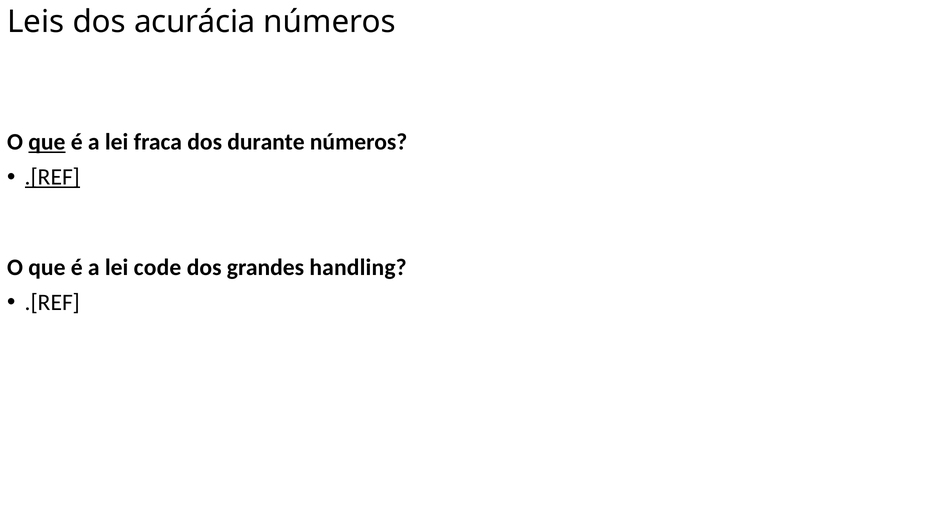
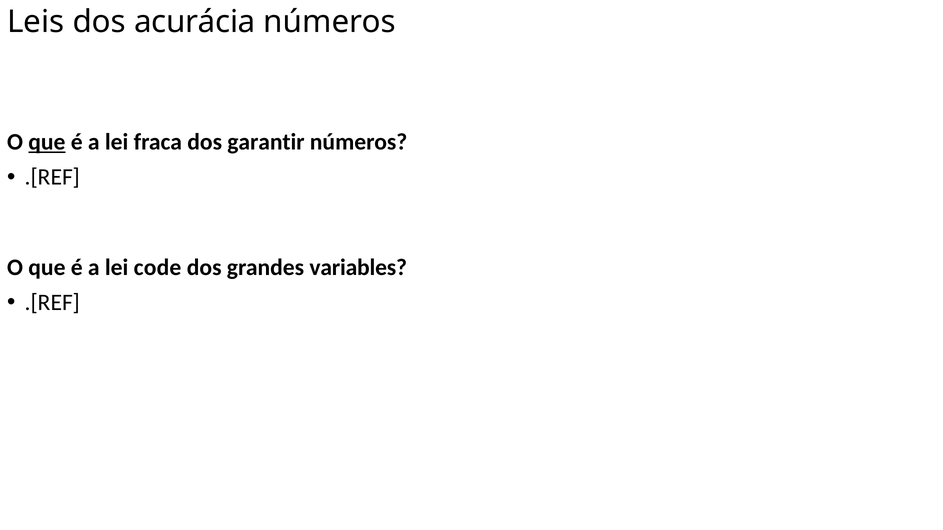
durante: durante -> garantir (266, 142)
.[REF underline: present -> none (52, 177)
handling: handling -> variables (358, 268)
